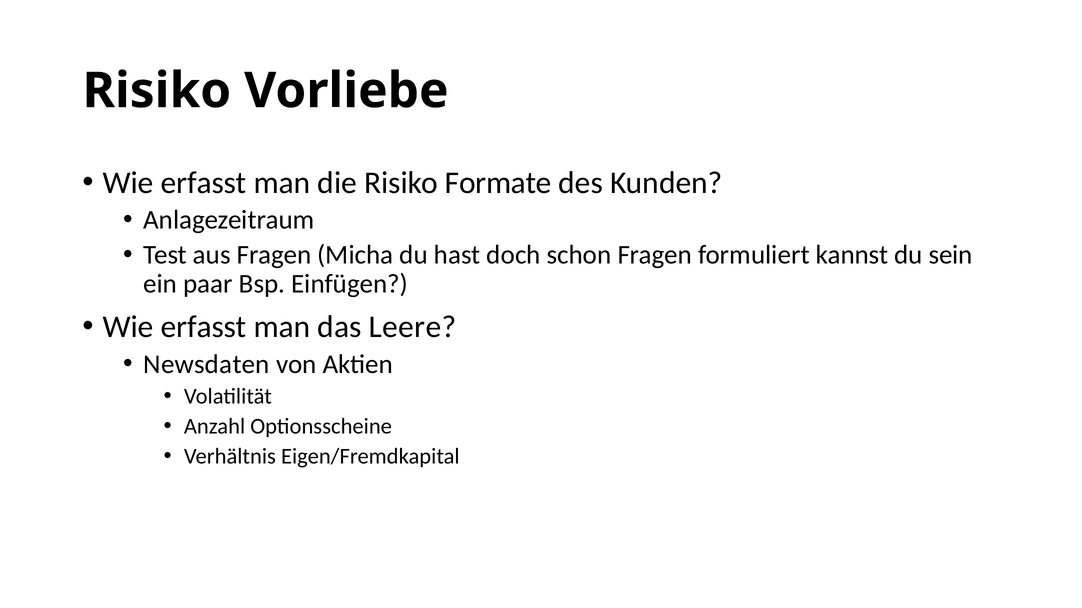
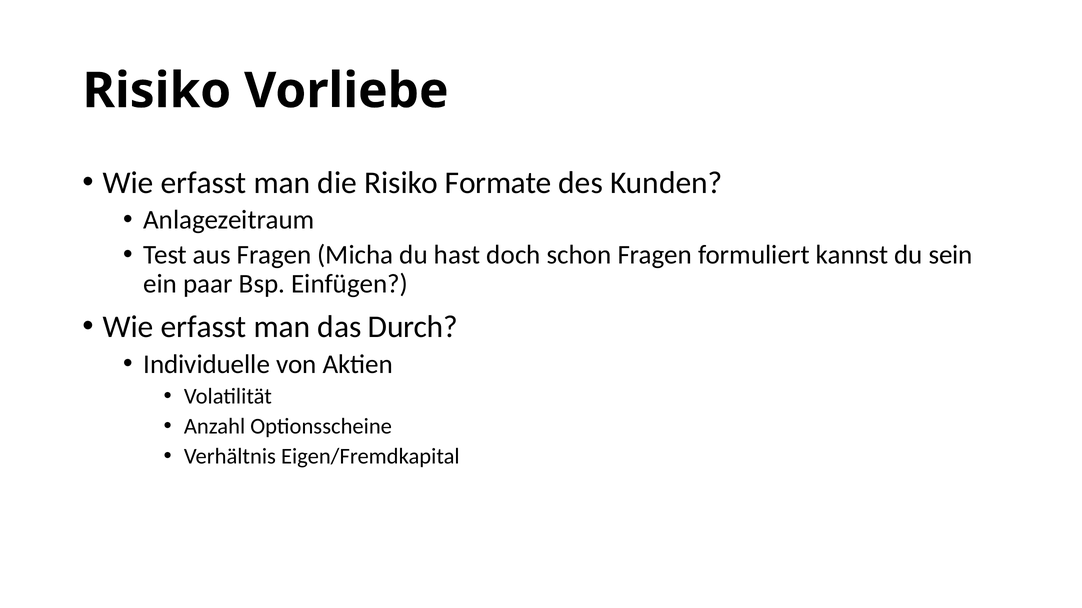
Leere: Leere -> Durch (413, 327)
Newsdaten: Newsdaten -> Individuelle (207, 364)
